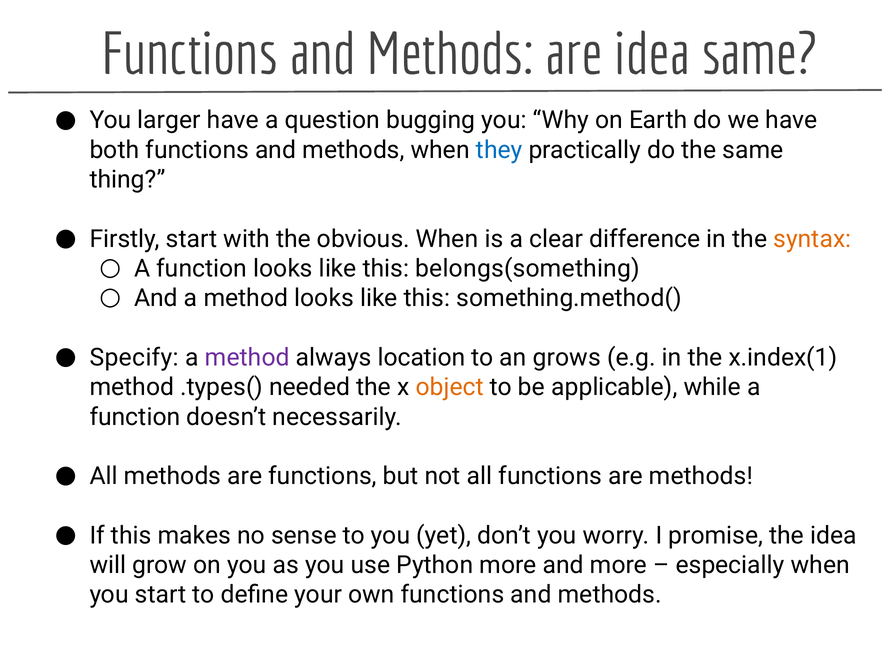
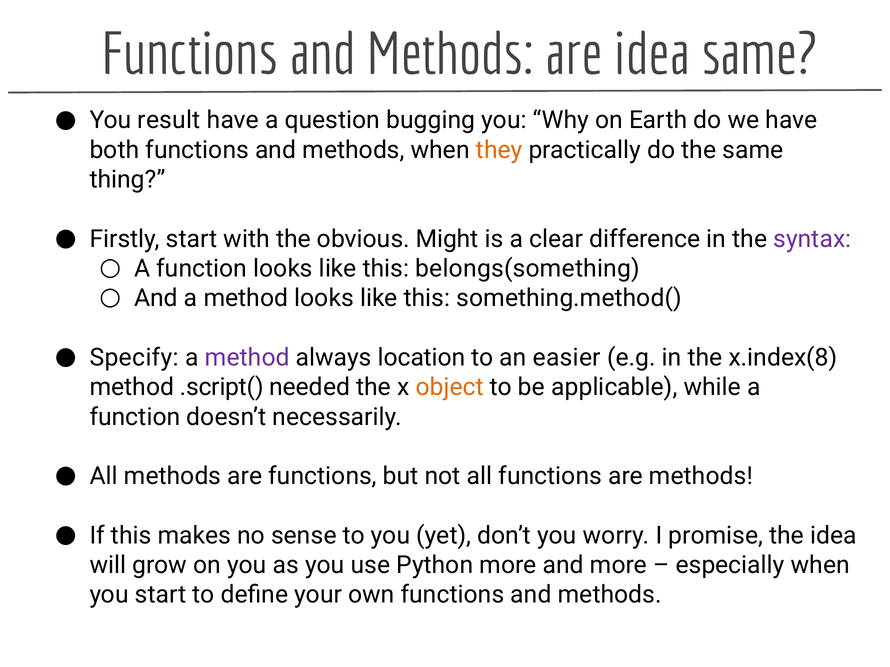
larger: larger -> result (169, 120)
they colour: blue -> orange (499, 150)
obvious When: When -> Might (447, 239)
syntax colour: orange -> purple (812, 239)
grows: grows -> easier (567, 358)
x.index(1: x.index(1 -> x.index(8 (783, 358)
.types(: .types( -> .script( (222, 388)
